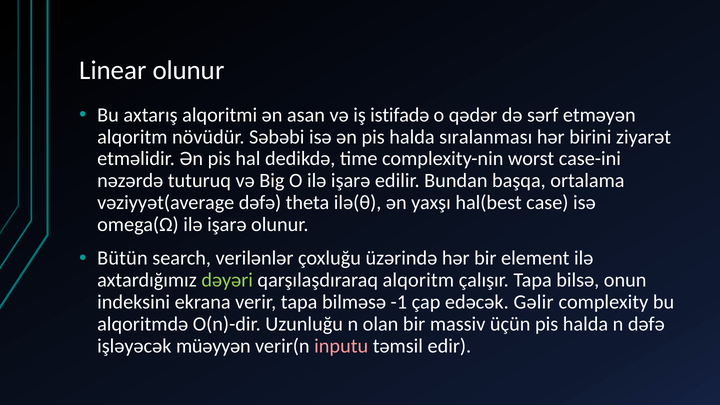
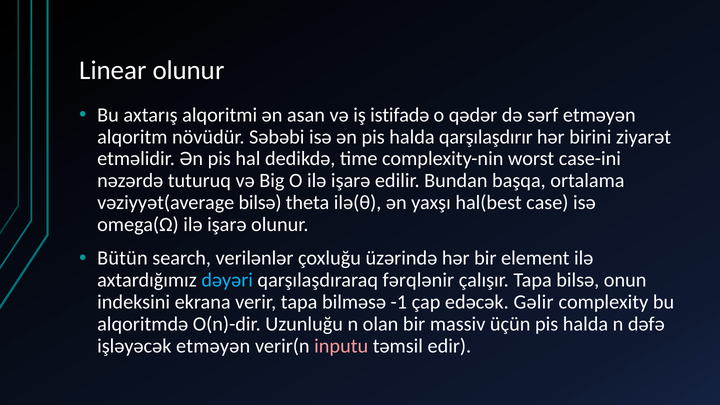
sıralanması: sıralanması -> qarşılaşdırır (486, 137)
vəziyyət(average dəfə: dəfə -> bilsə (260, 203)
dəyəri colour: light green -> light blue (227, 280)
qarşılaşdıraraq alqoritm: alqoritm -> fərqlənir (418, 280)
işləyəcək müəyyən: müəyyən -> etməyən (213, 346)
